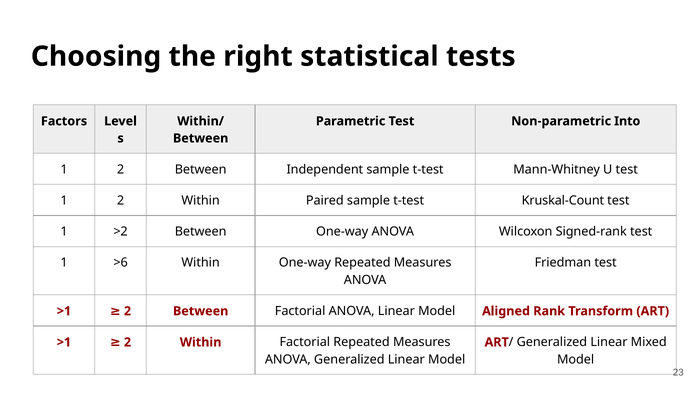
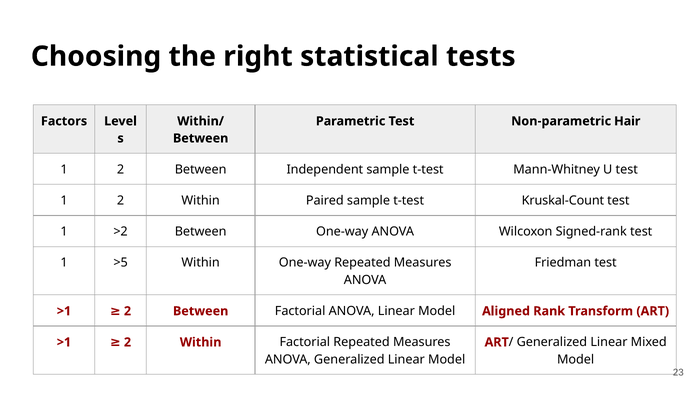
Into: Into -> Hair (627, 121)
>6: >6 -> >5 (121, 263)
